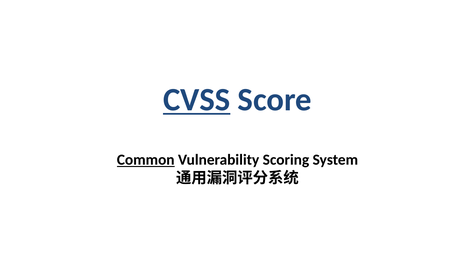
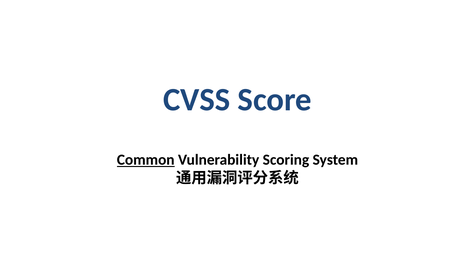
CVSS underline: present -> none (197, 100)
